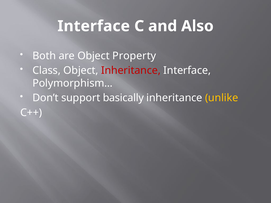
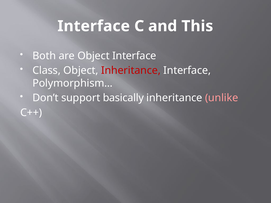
Also: Also -> This (197, 26)
Object Property: Property -> Interface (134, 56)
unlike colour: yellow -> pink (222, 98)
